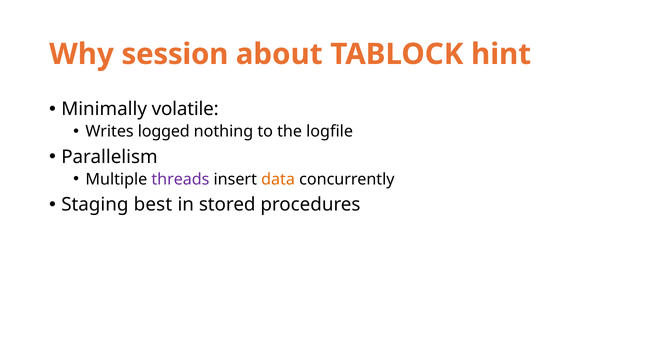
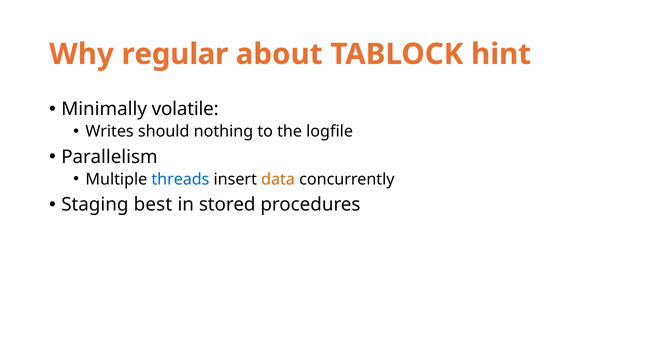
session: session -> regular (175, 54)
logged: logged -> should (164, 131)
threads colour: purple -> blue (180, 179)
